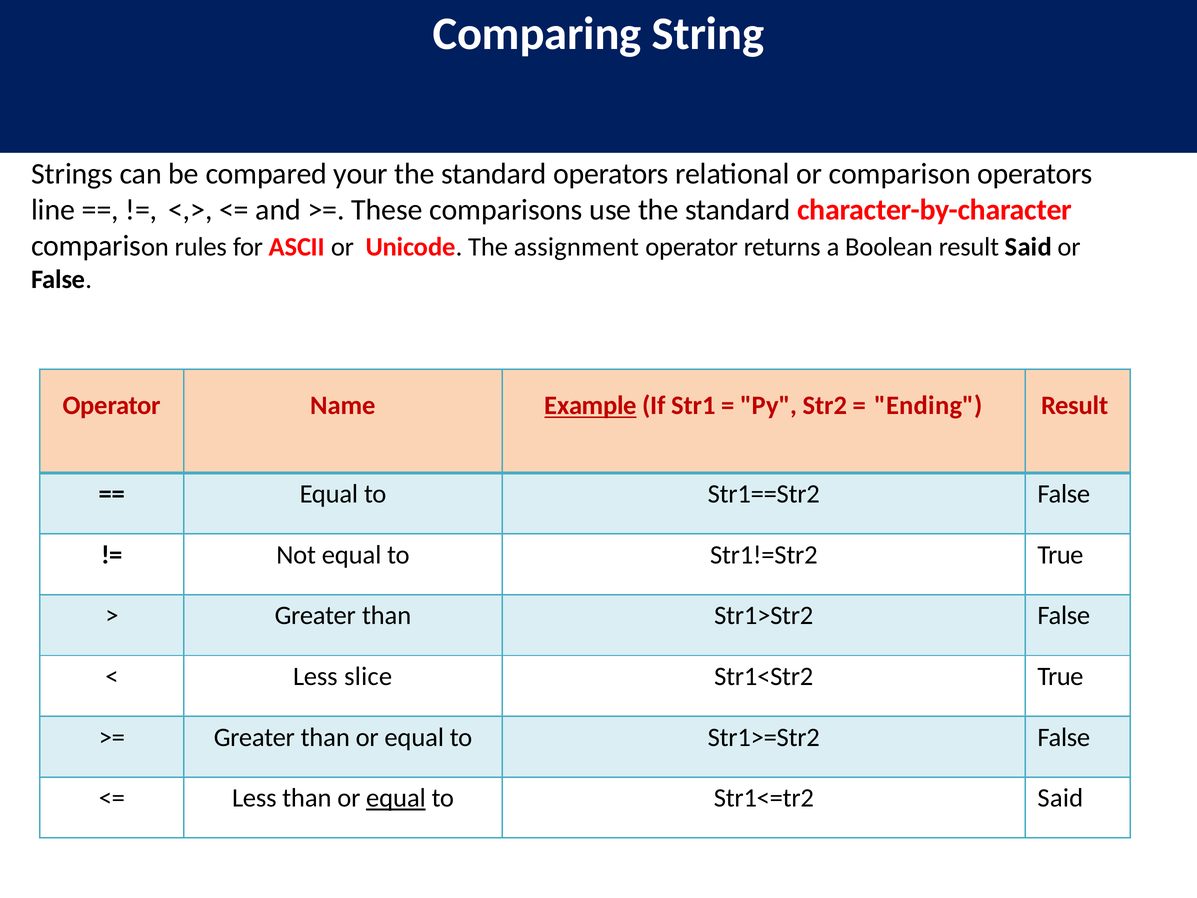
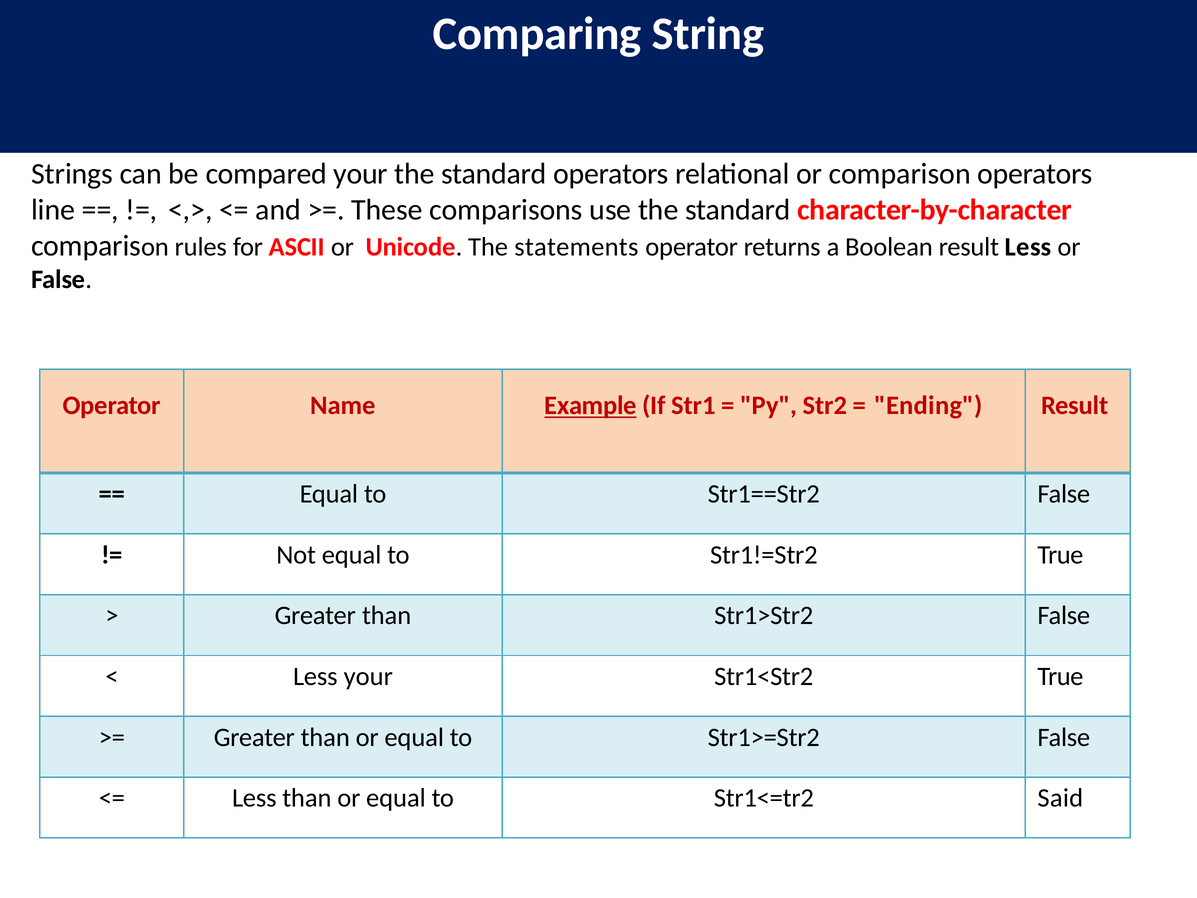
assignment: assignment -> statements (576, 247)
result Said: Said -> Less (1028, 247)
Less slice: slice -> your (368, 676)
equal underline: present -> none (396, 798)
